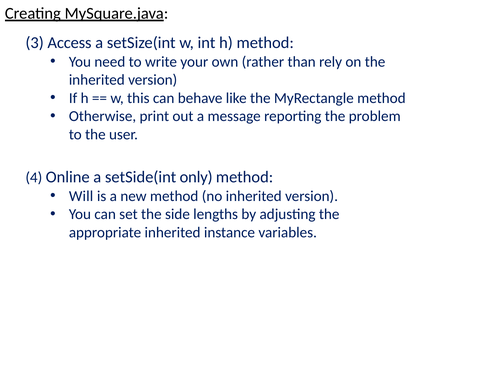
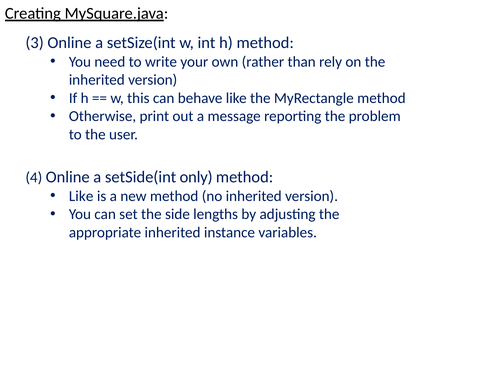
3 Access: Access -> Online (69, 43)
Will: Will -> Like (81, 196)
